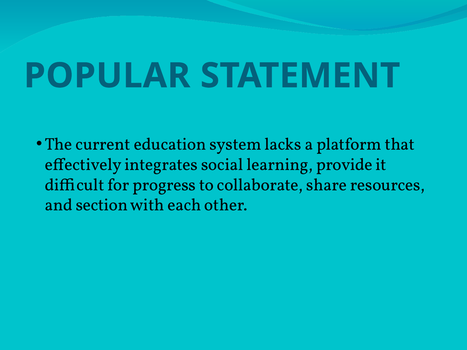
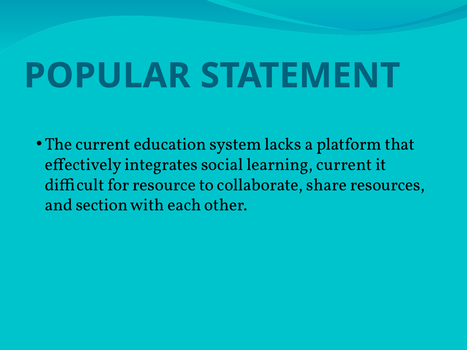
learning provide: provide -> current (344, 165)
progress: progress -> resource (164, 185)
